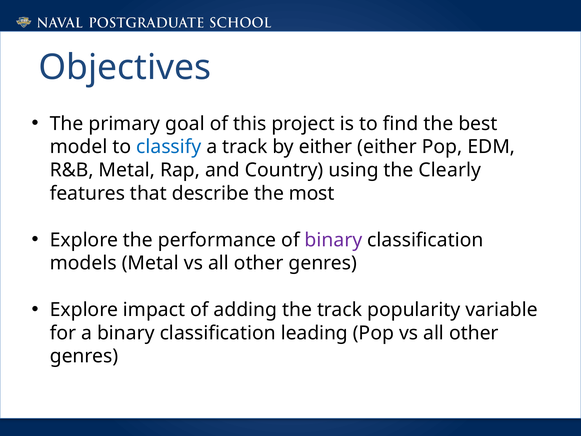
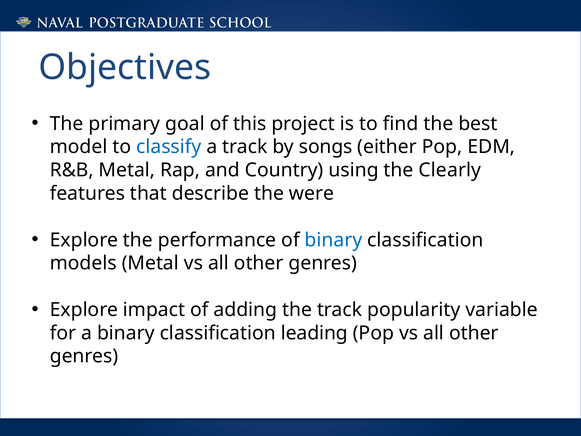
by either: either -> songs (326, 147)
most: most -> were (312, 193)
binary colour: purple -> blue (333, 240)
